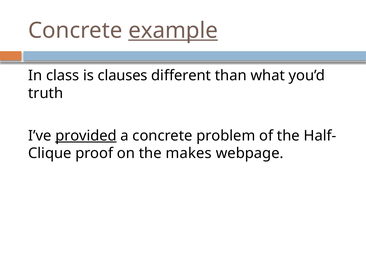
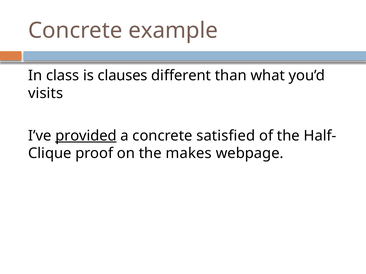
example underline: present -> none (173, 31)
truth: truth -> visits (46, 93)
problem: problem -> satisfied (226, 136)
